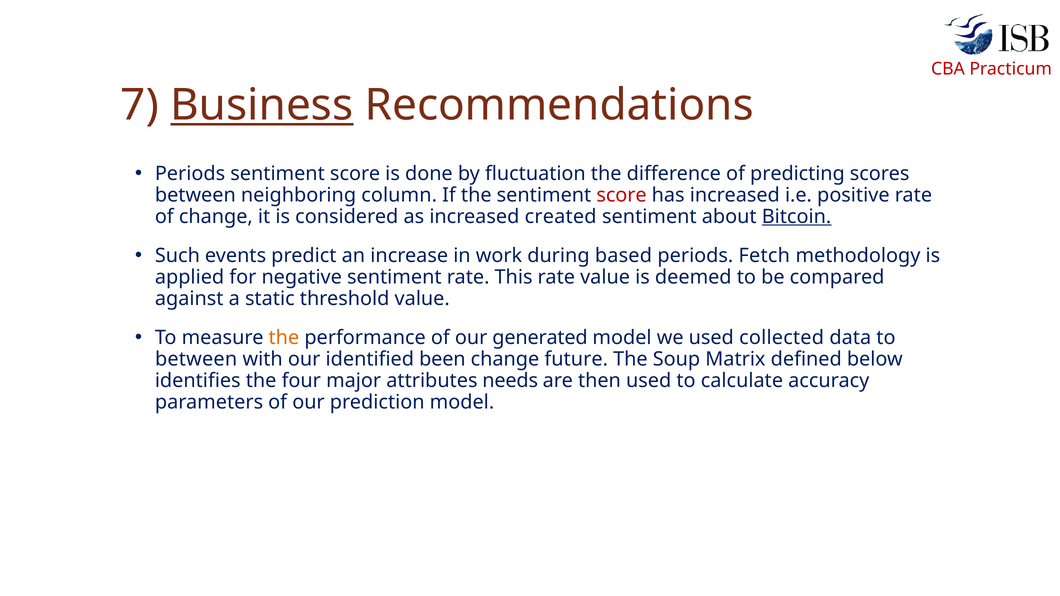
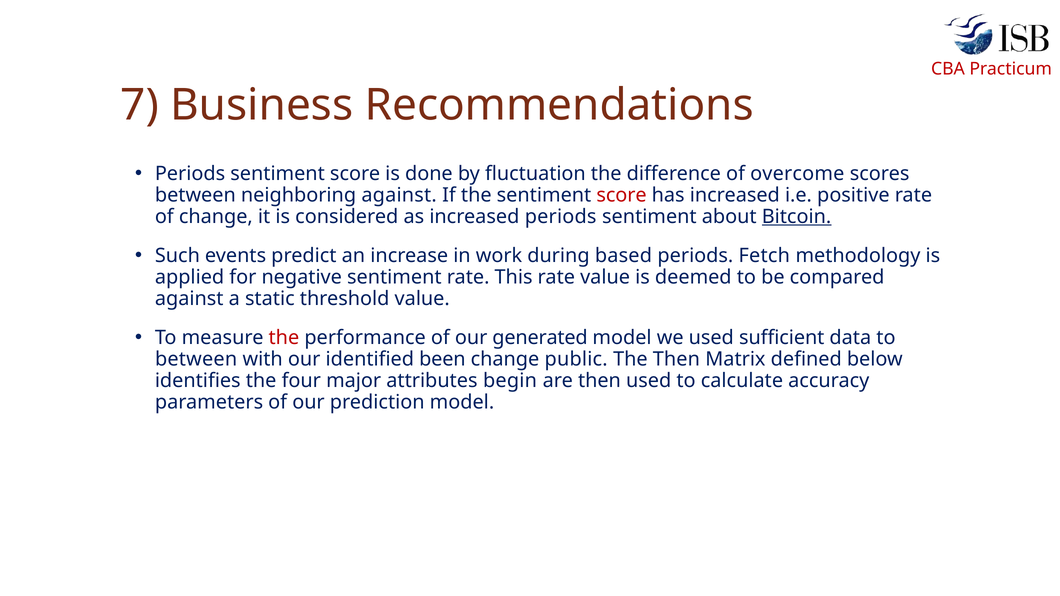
Business underline: present -> none (262, 105)
predicting: predicting -> overcome (797, 174)
neighboring column: column -> against (399, 195)
increased created: created -> periods (561, 217)
the colour: orange -> red (284, 338)
collected: collected -> sufficient (782, 338)
future: future -> public (576, 359)
The Soup: Soup -> Then (676, 359)
needs: needs -> begin (510, 381)
